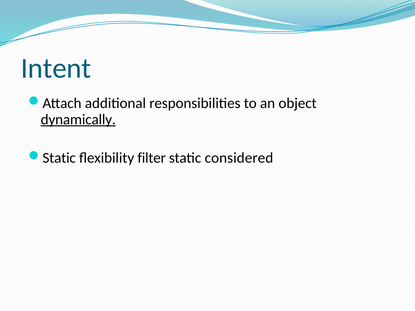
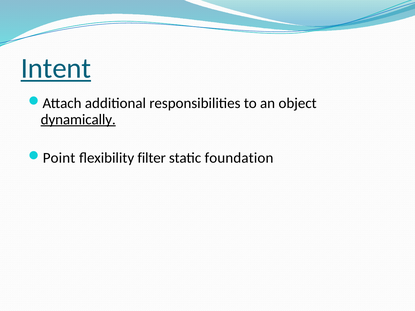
Intent underline: none -> present (56, 69)
Static: Static -> Point (59, 158)
considered: considered -> foundation (239, 158)
